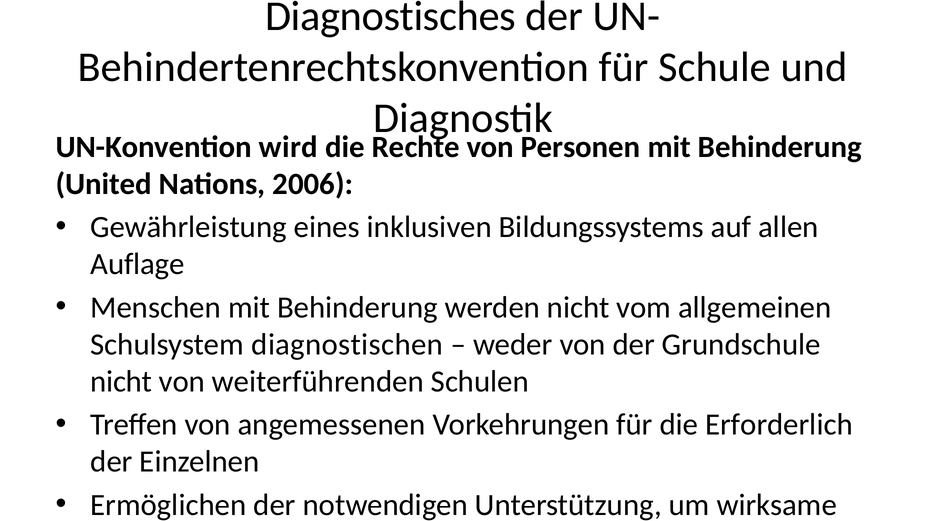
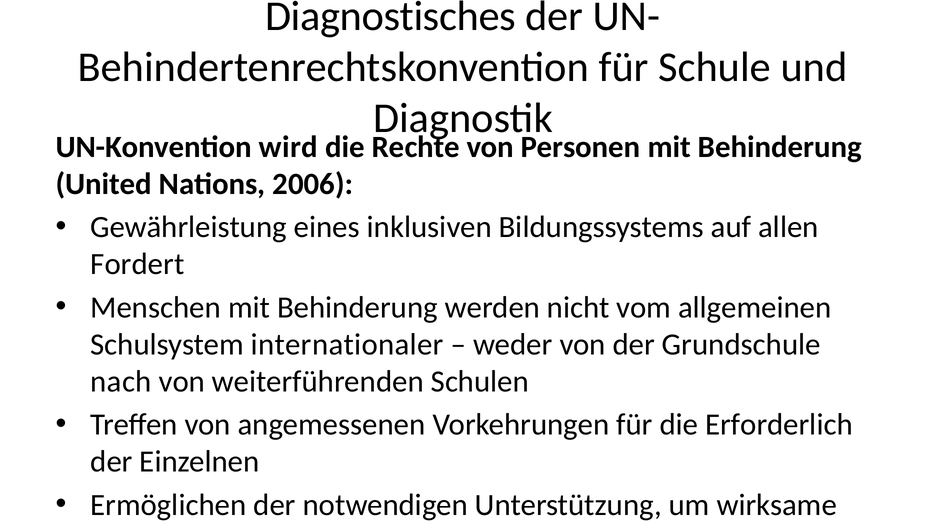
Auflage: Auflage -> Fordert (137, 264)
Schulsystem diagnostischen: diagnostischen -> internationaler (347, 344)
nicht: nicht -> nach (121, 381)
